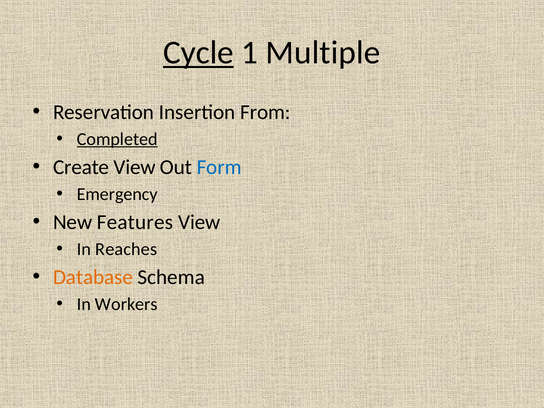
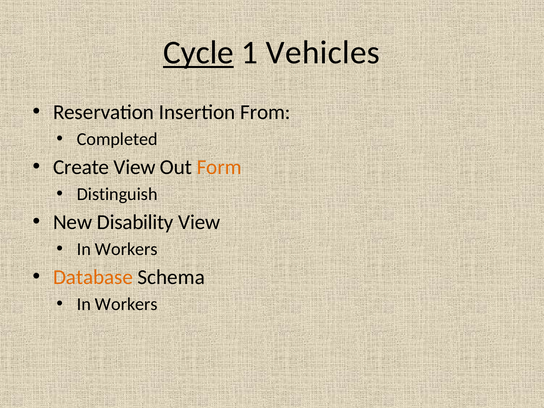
Multiple: Multiple -> Vehicles (323, 53)
Completed underline: present -> none (117, 139)
Form colour: blue -> orange (219, 167)
Emergency: Emergency -> Distinguish (117, 194)
Features: Features -> Disability (135, 222)
Reaches: Reaches -> Workers (126, 249)
